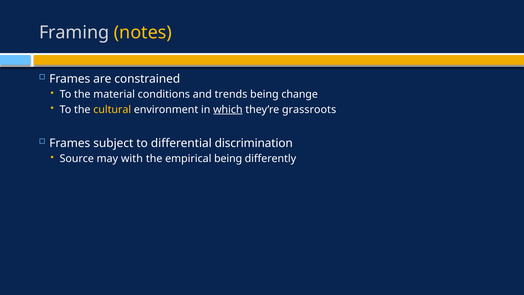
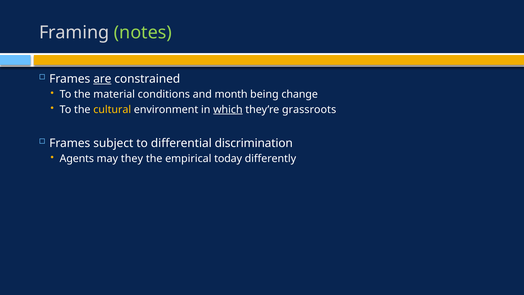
notes colour: yellow -> light green (143, 32)
are underline: none -> present (102, 79)
trends: trends -> month (231, 94)
Source: Source -> Agents (77, 159)
with: with -> they (132, 159)
empirical being: being -> today (228, 159)
